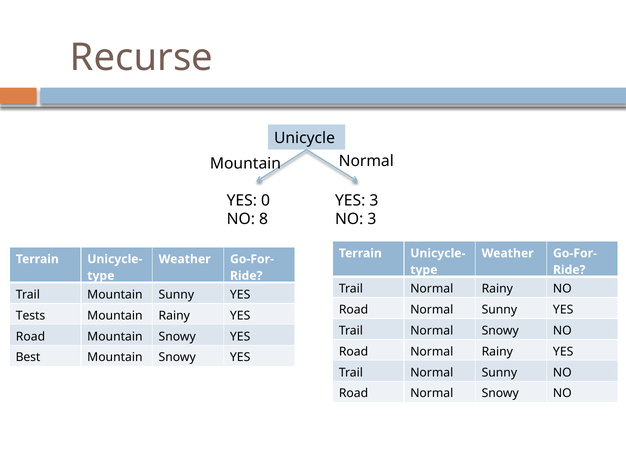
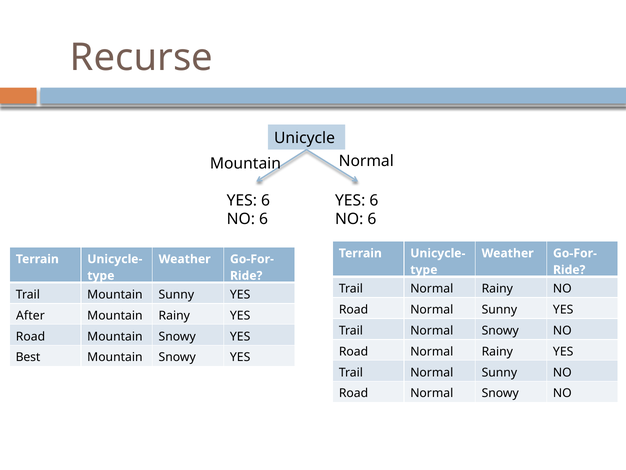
0: 0 -> 6 (266, 200)
3: 3 -> 6 (374, 200)
8: 8 -> 6 (264, 219)
3: 3 -> 6 (372, 219)
Tests: Tests -> After (30, 315)
